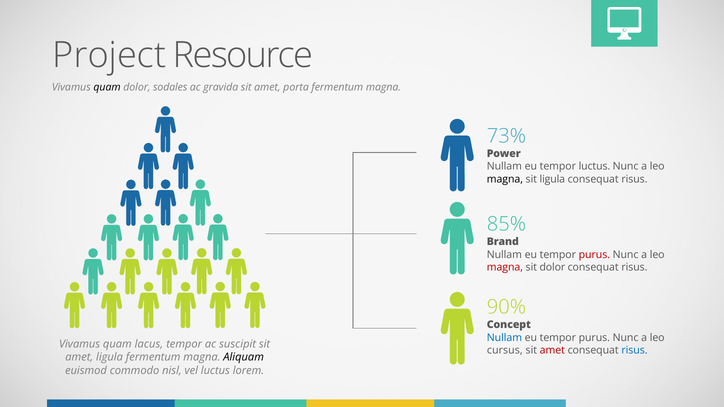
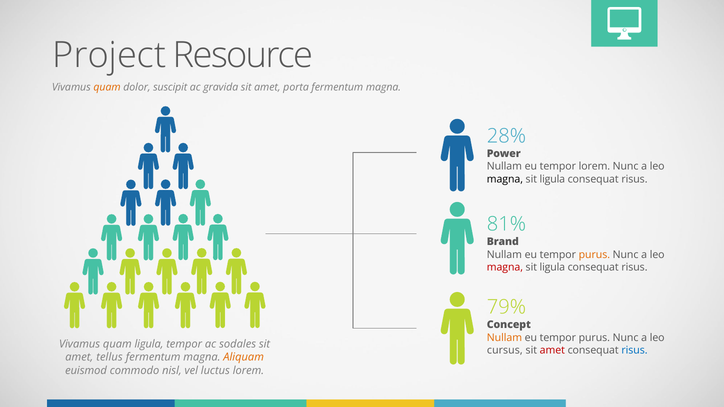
quam colour: black -> orange (107, 87)
sodales: sodales -> suscipit (170, 87)
73%: 73% -> 28% (506, 136)
tempor luctus: luctus -> lorem (594, 167)
85%: 85% -> 81% (506, 224)
purus colour: red -> orange (594, 255)
dolor: dolor -> ligula (552, 267)
90%: 90% -> 79% (506, 307)
Nullam colour: blue -> orange (504, 338)
quam lacus: lacus -> ligula (149, 344)
suscipit: suscipit -> sodales (238, 344)
amet ligula: ligula -> tellus (109, 357)
Aliquam colour: black -> orange (244, 357)
